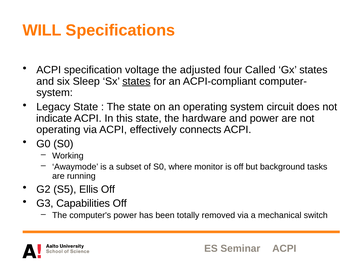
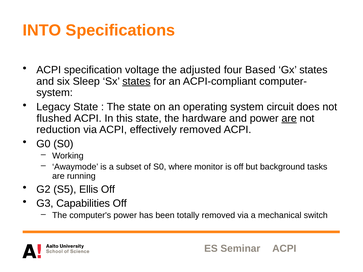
WILL: WILL -> INTO (42, 30)
Called: Called -> Based (260, 70)
indicate: indicate -> flushed (54, 118)
are underline: none -> present (289, 118)
operating: operating -> reduction (58, 130)
effectively connects: connects -> removed (200, 130)
